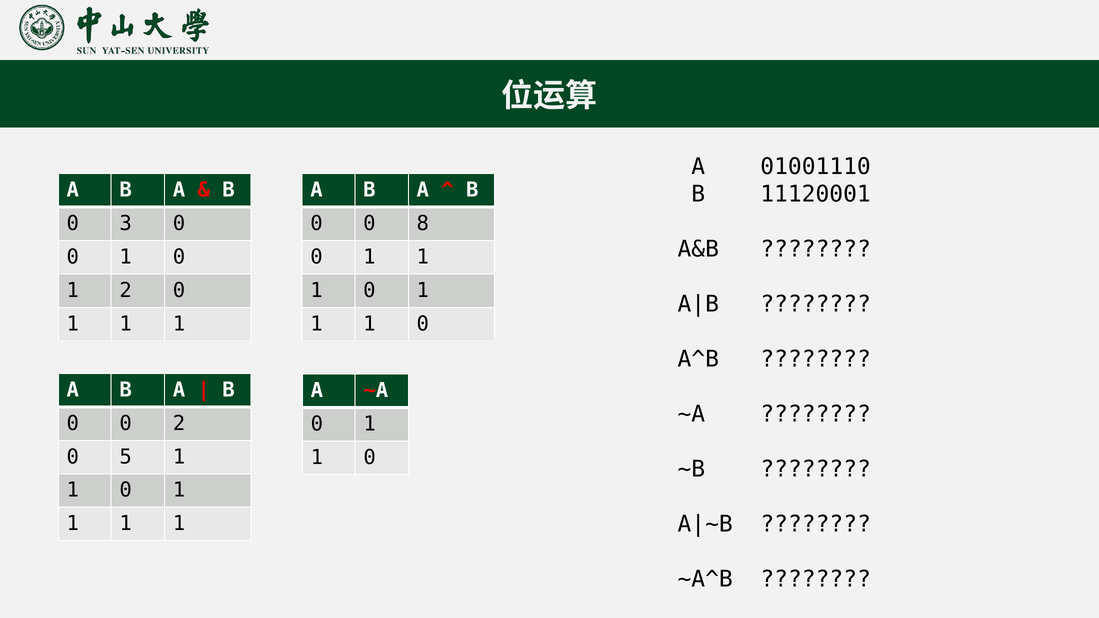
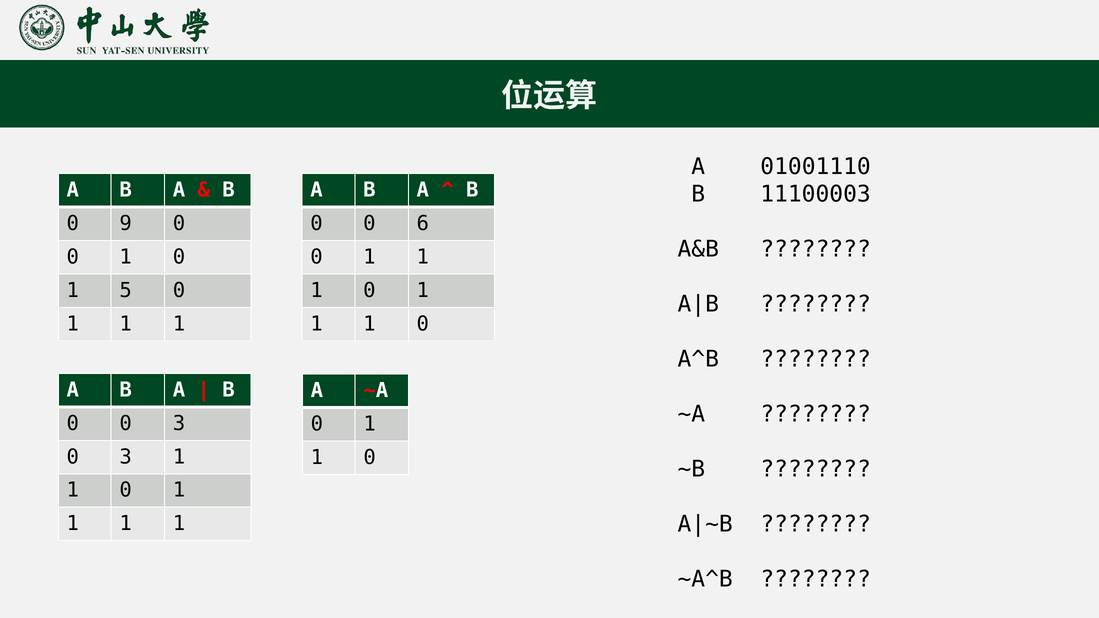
11120001: 11120001 -> 11100003 (816, 194)
3: 3 -> 9 (126, 224)
8: 8 -> 6 (423, 224)
1 2: 2 -> 5 (126, 290)
0 0 2: 2 -> 3 (179, 423)
5: 5 -> 3 (126, 457)
